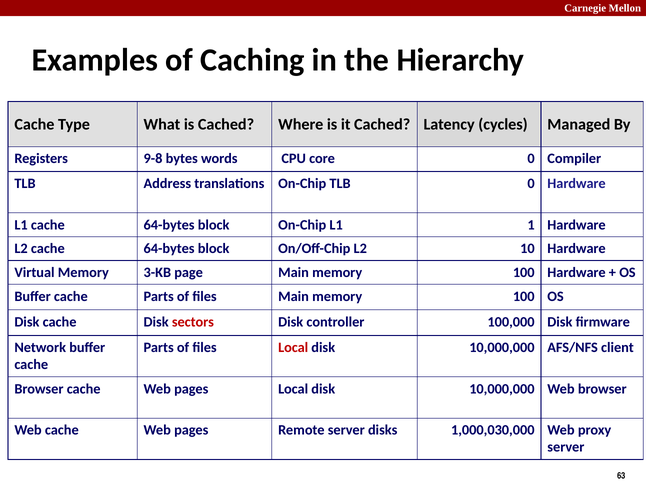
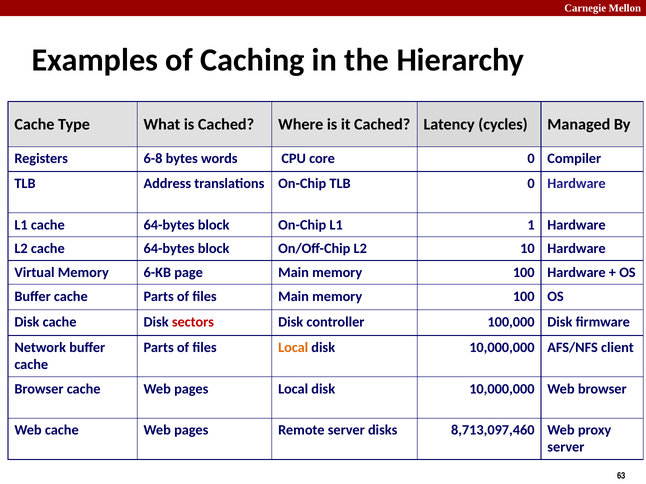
9-8: 9-8 -> 6-8 (153, 159)
3-KB: 3-KB -> 6-KB (157, 273)
Local colour: red -> orange (293, 348)
1,000,030,000: 1,000,030,000 -> 8,713,097,460 (493, 431)
